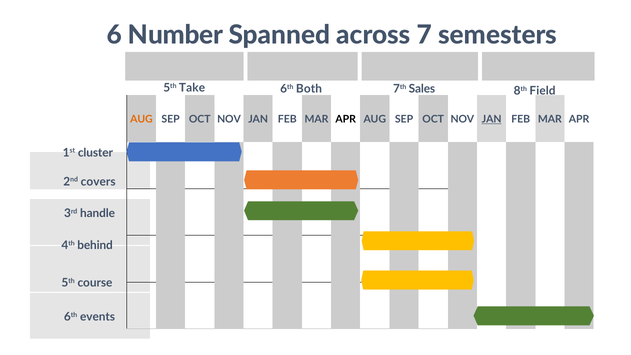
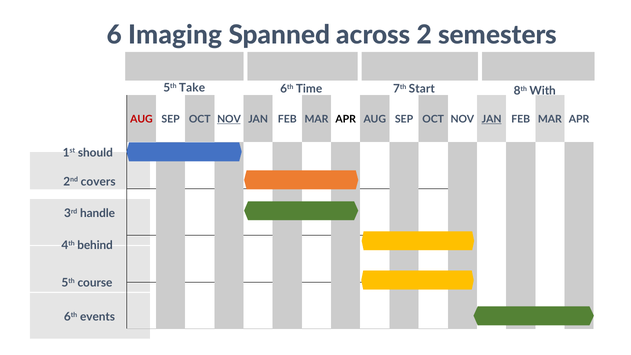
Number: Number -> Imaging (175, 35)
7: 7 -> 2 (424, 35)
Both: Both -> Time (309, 89)
Sales: Sales -> Start (422, 89)
Field: Field -> With (543, 91)
AUG colour: orange -> red (141, 119)
NOV underline: none -> present (229, 119)
cluster: cluster -> should (95, 153)
